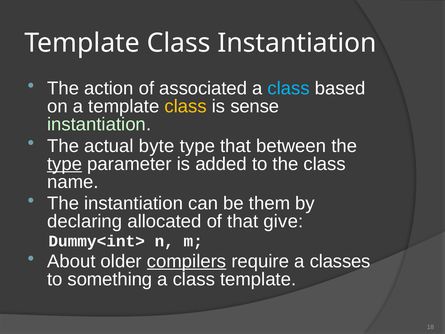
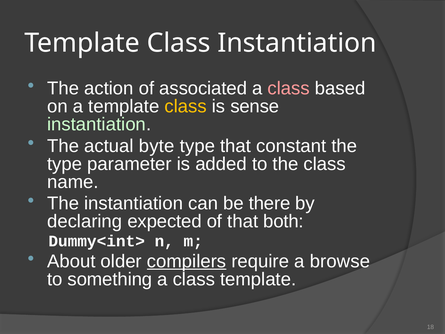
class colour: light blue -> pink (289, 88)
between: between -> constant (291, 146)
type underline: present -> none (65, 164)
them: them -> there (270, 203)
allocated: allocated -> expected (165, 221)
give: give -> both (284, 221)
classes: classes -> browse (340, 261)
